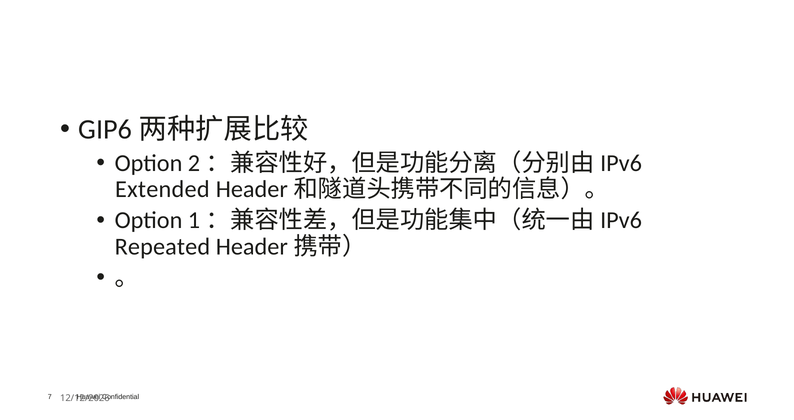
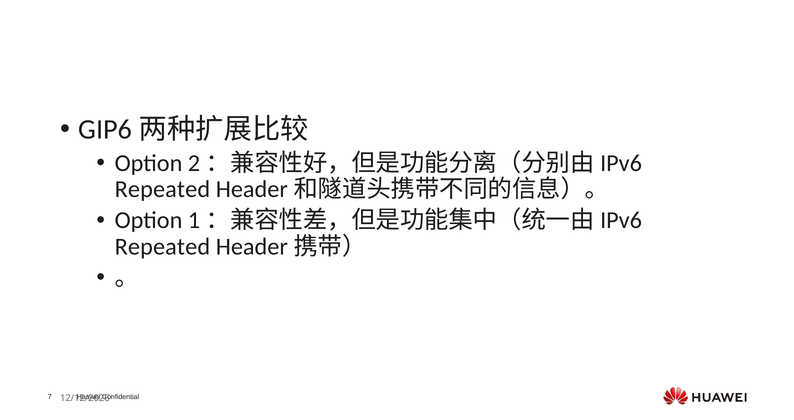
Extended: Extended -> Repeated (162, 189)
